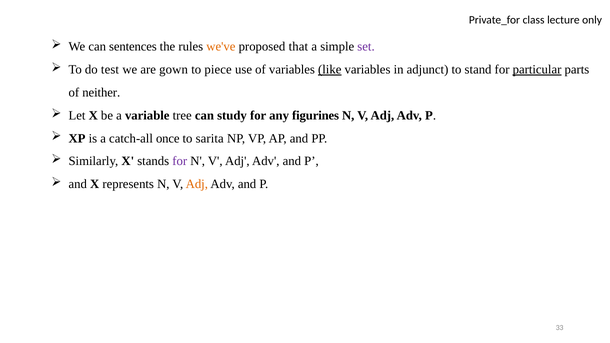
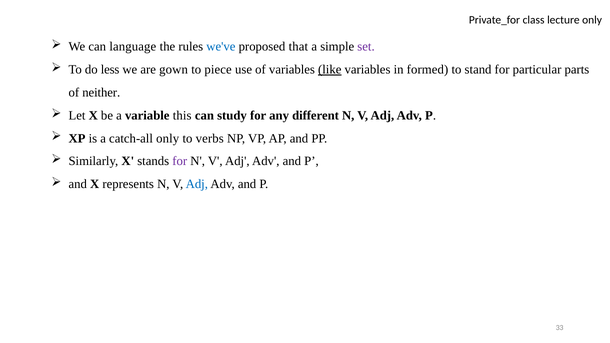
sentences: sentences -> language (133, 47)
we've colour: orange -> blue (221, 47)
test: test -> less (110, 70)
adjunct: adjunct -> formed (427, 70)
particular underline: present -> none (537, 70)
tree: tree -> this (182, 115)
figurines: figurines -> different (316, 115)
catch-all once: once -> only (168, 138)
sarita: sarita -> verbs (210, 138)
Adj colour: orange -> blue (197, 184)
